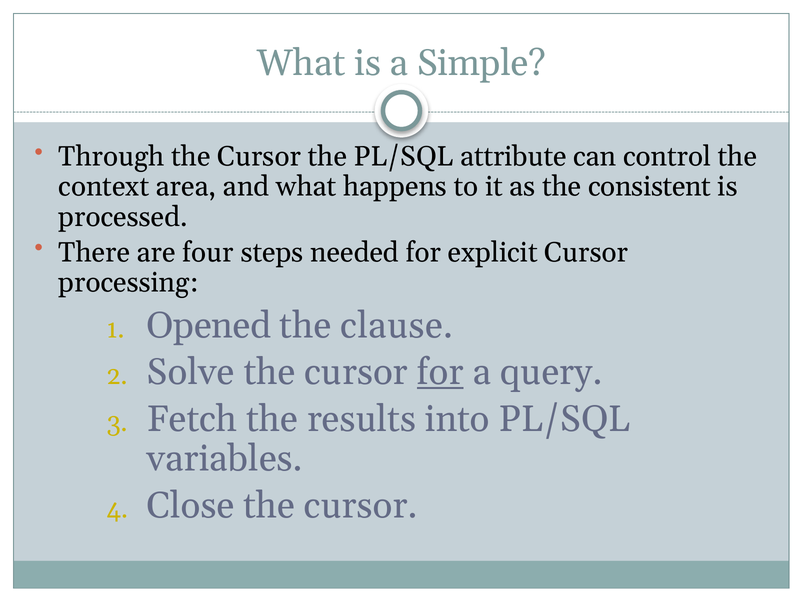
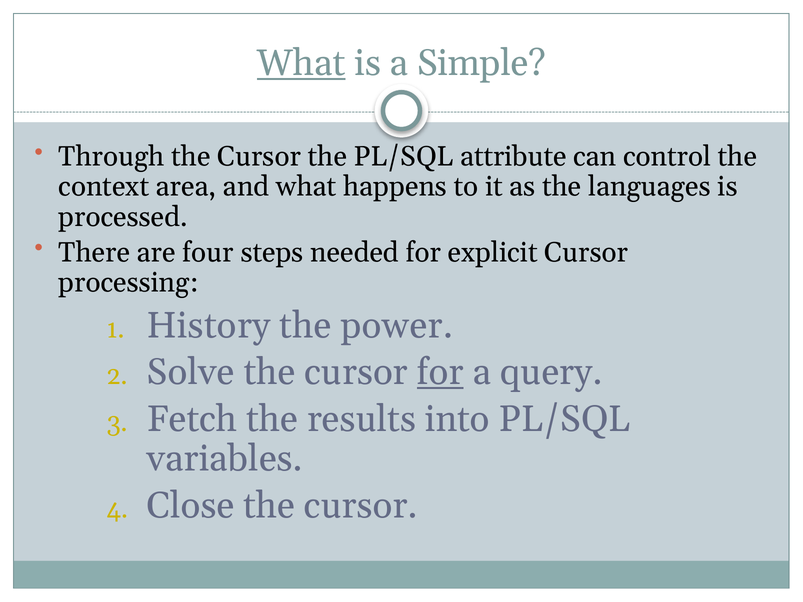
What underline: none -> present (301, 63)
consistent: consistent -> languages (649, 187)
Opened: Opened -> History (209, 326)
clause: clause -> power (397, 326)
